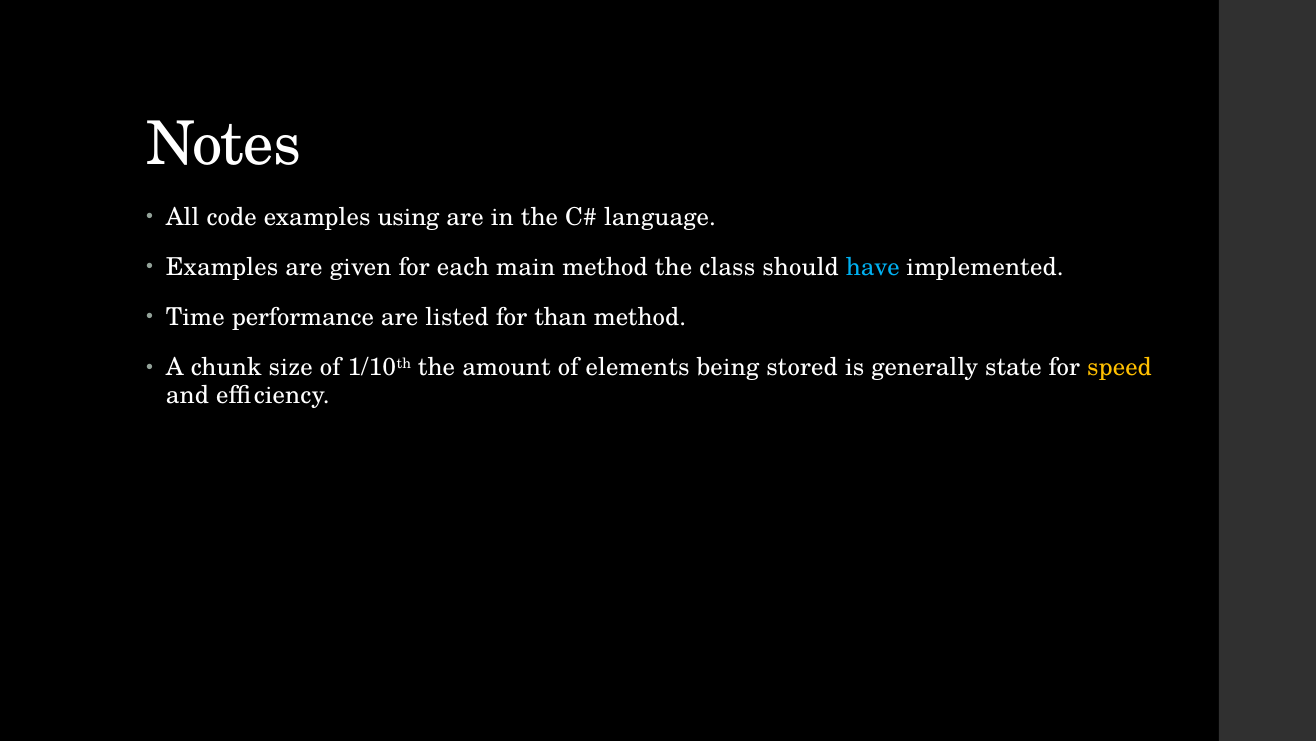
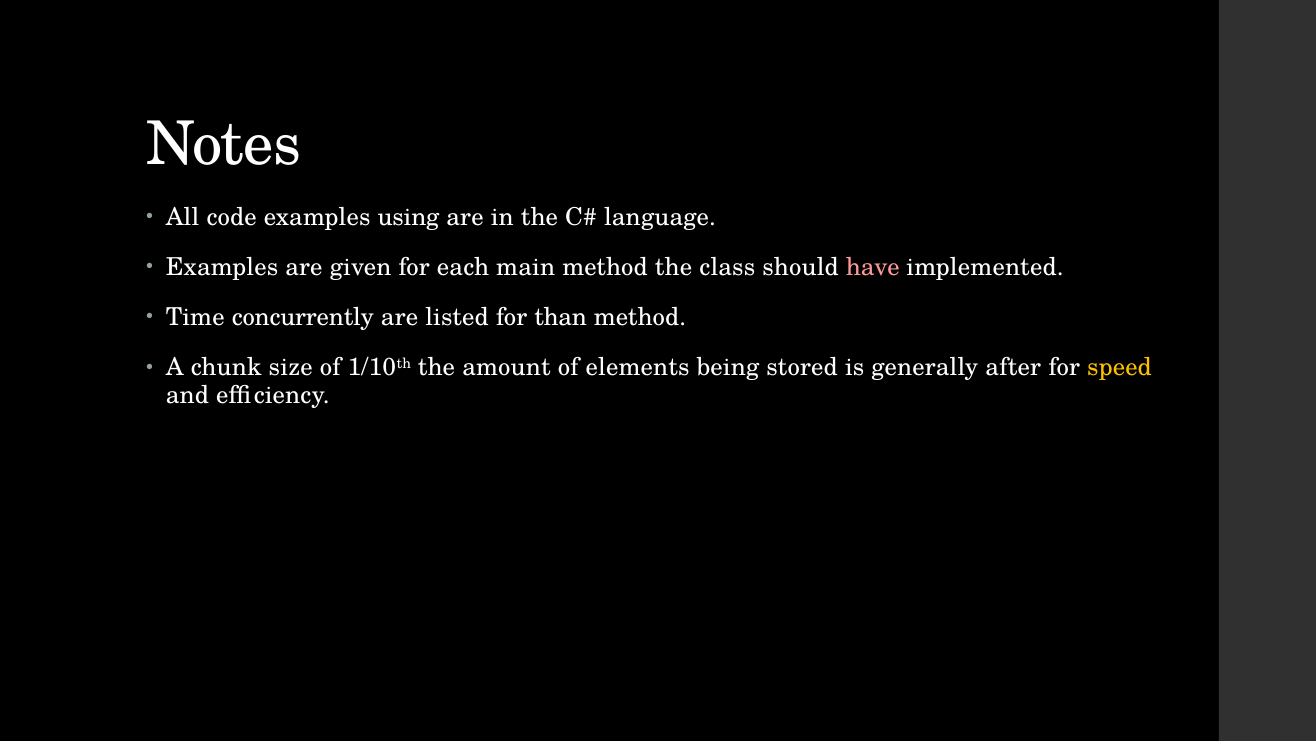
have colour: light blue -> pink (873, 267)
performance: performance -> concurrently (303, 317)
state: state -> after (1013, 367)
